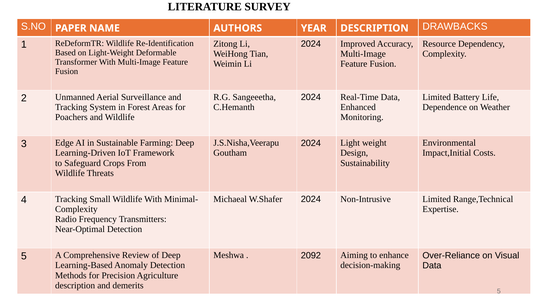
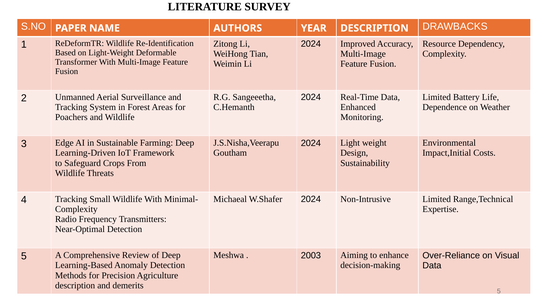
2092: 2092 -> 2003 (311, 255)
